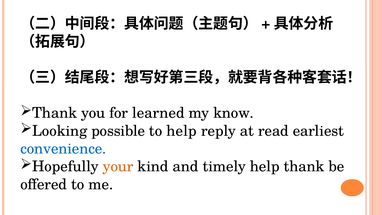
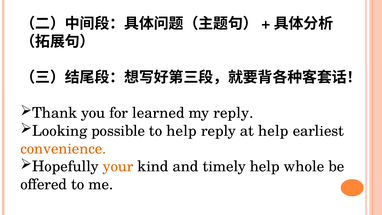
my know: know -> reply (233, 113)
at read: read -> help (273, 131)
convenience colour: blue -> orange (63, 149)
help thank: thank -> whole (304, 166)
